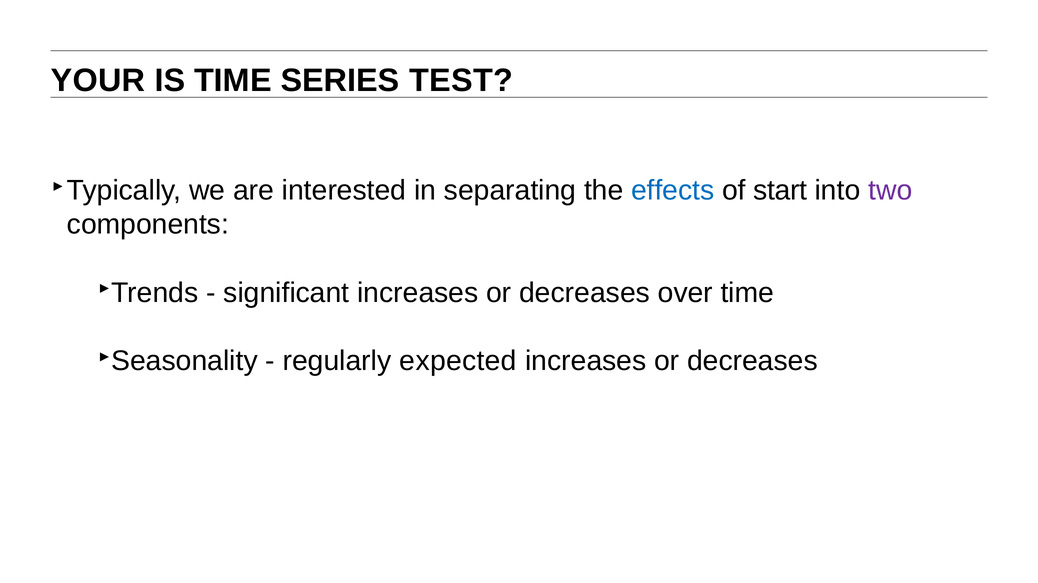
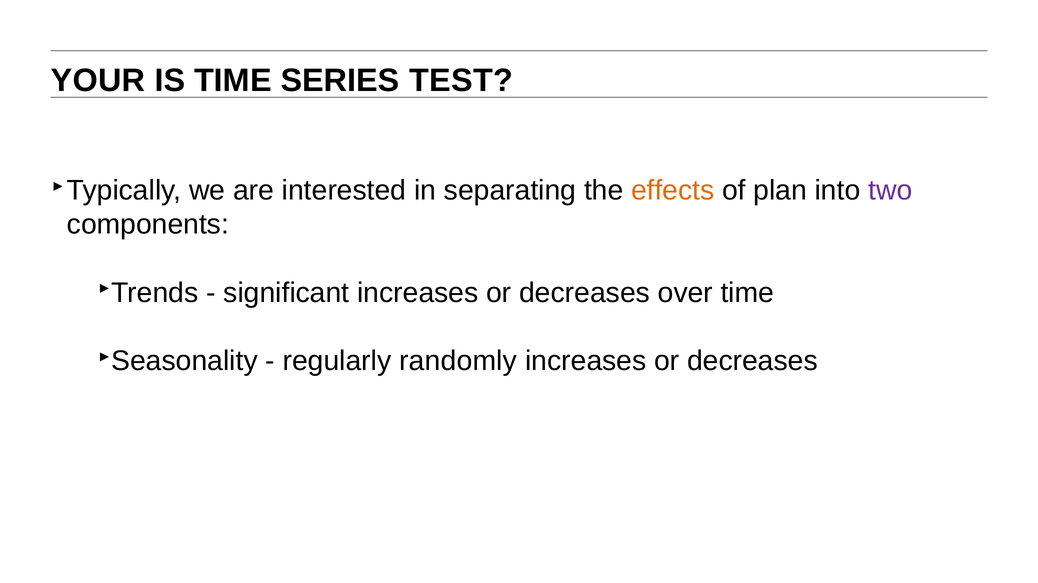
effects colour: blue -> orange (673, 190)
start: start -> plan (780, 190)
expected: expected -> randomly (458, 361)
